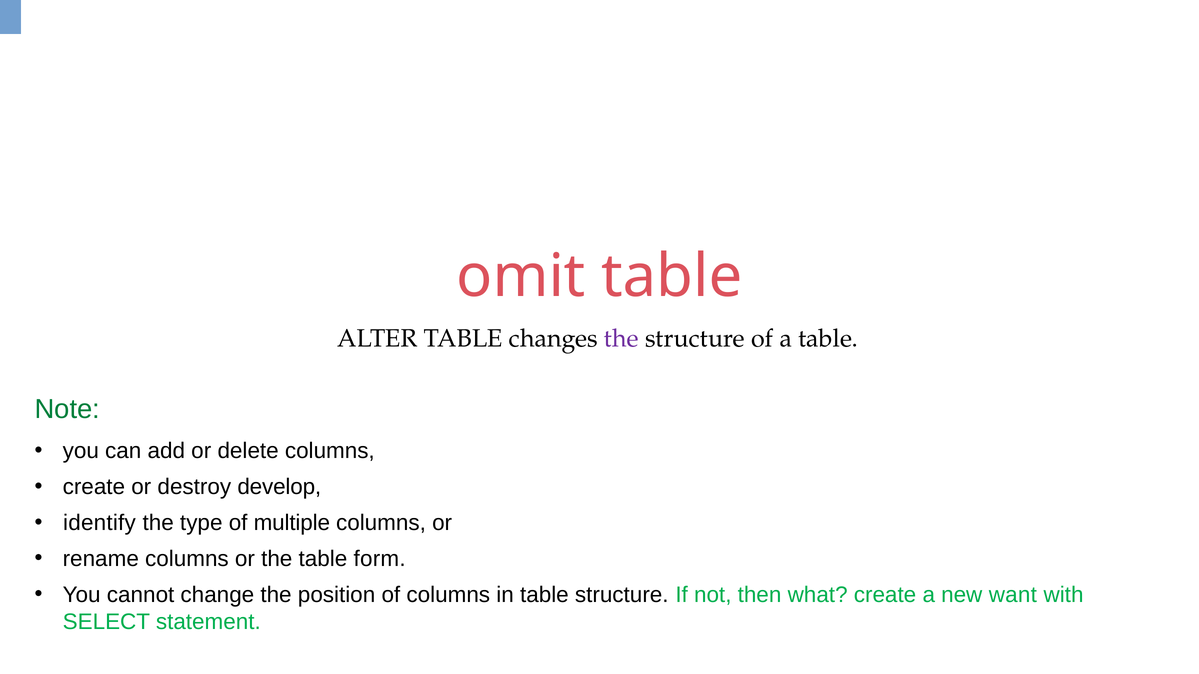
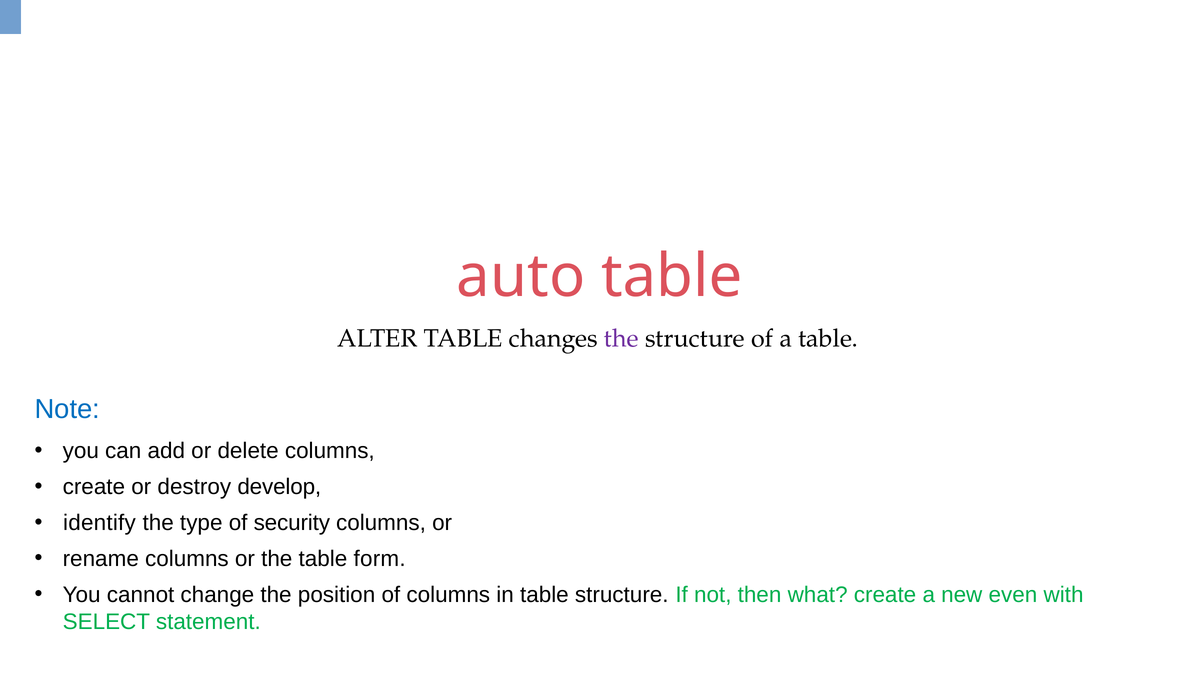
omit: omit -> auto (521, 277)
Note colour: green -> blue (67, 410)
multiple: multiple -> security (292, 523)
want: want -> even (1013, 595)
